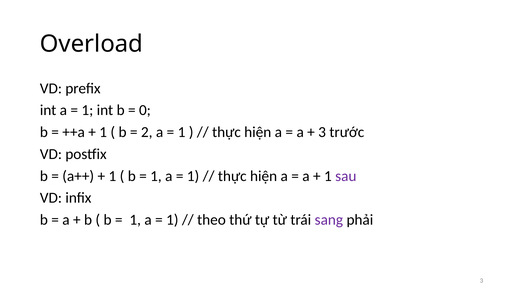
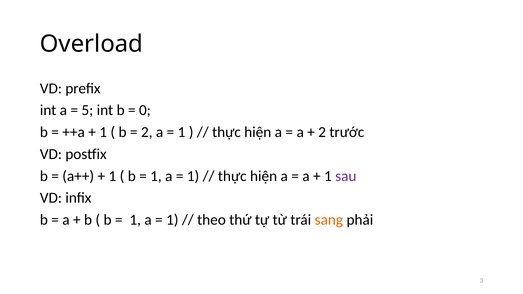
1: 1 -> 5 (87, 110)
3: 3 -> 2 (322, 132)
sang colour: purple -> orange (329, 220)
